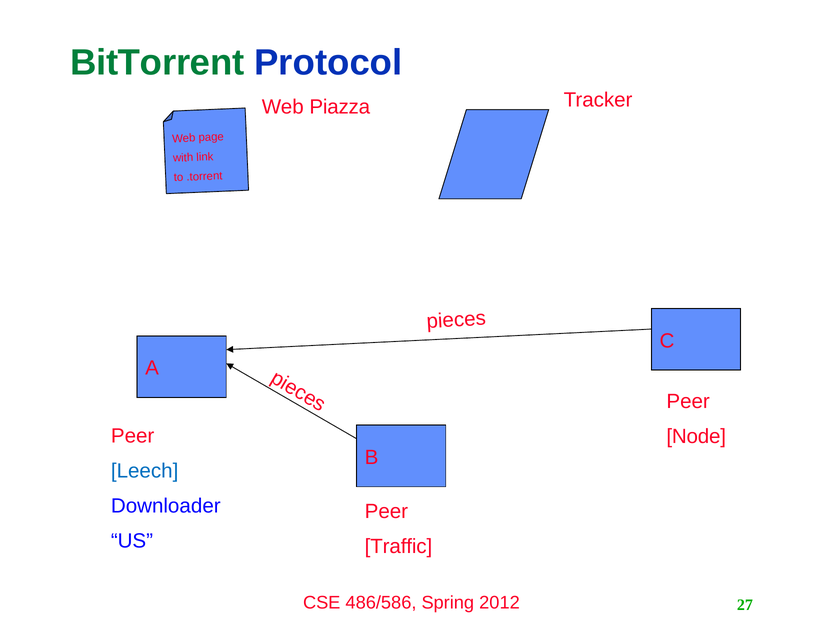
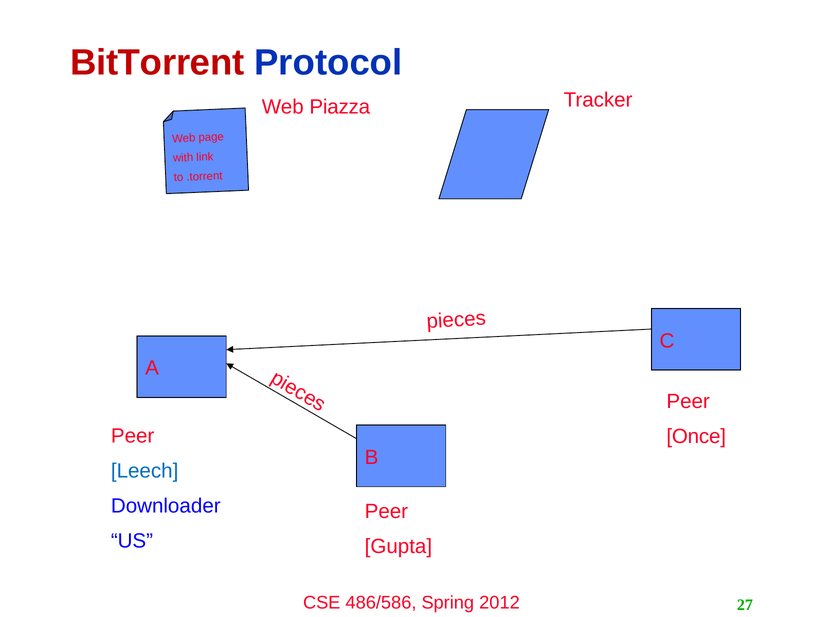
BitTorrent colour: green -> red (157, 63)
Node: Node -> Once (696, 437)
Traffic: Traffic -> Gupta (398, 547)
